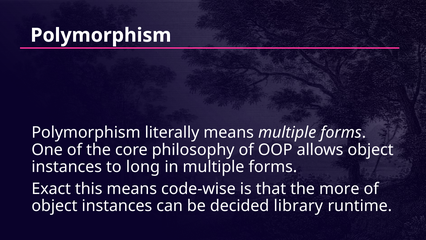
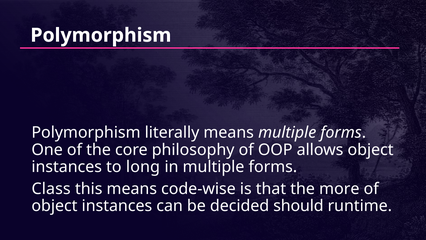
Exact: Exact -> Class (51, 188)
library: library -> should (298, 206)
